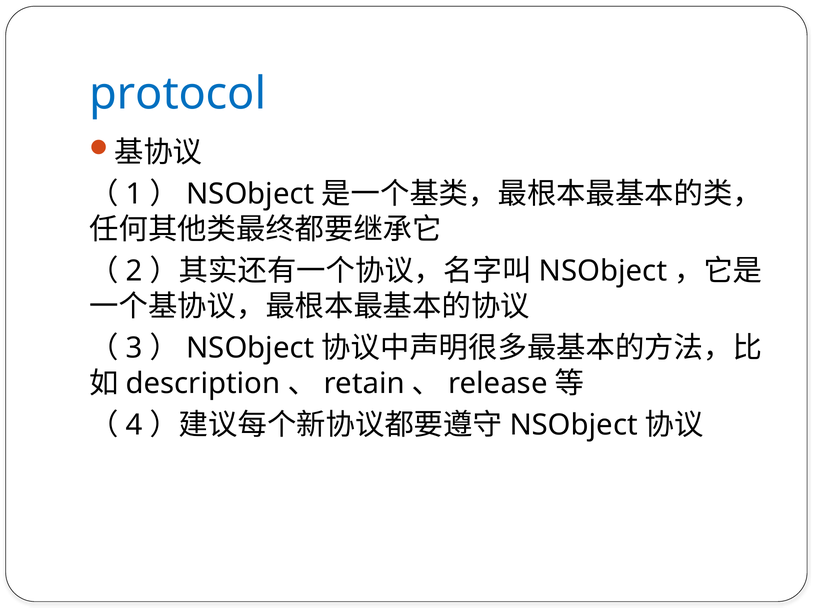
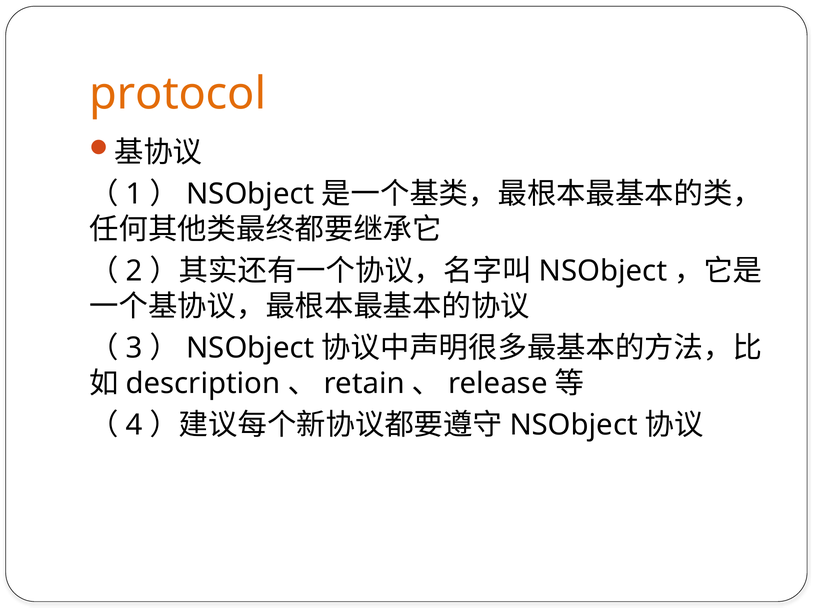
protocol colour: blue -> orange (178, 94)
